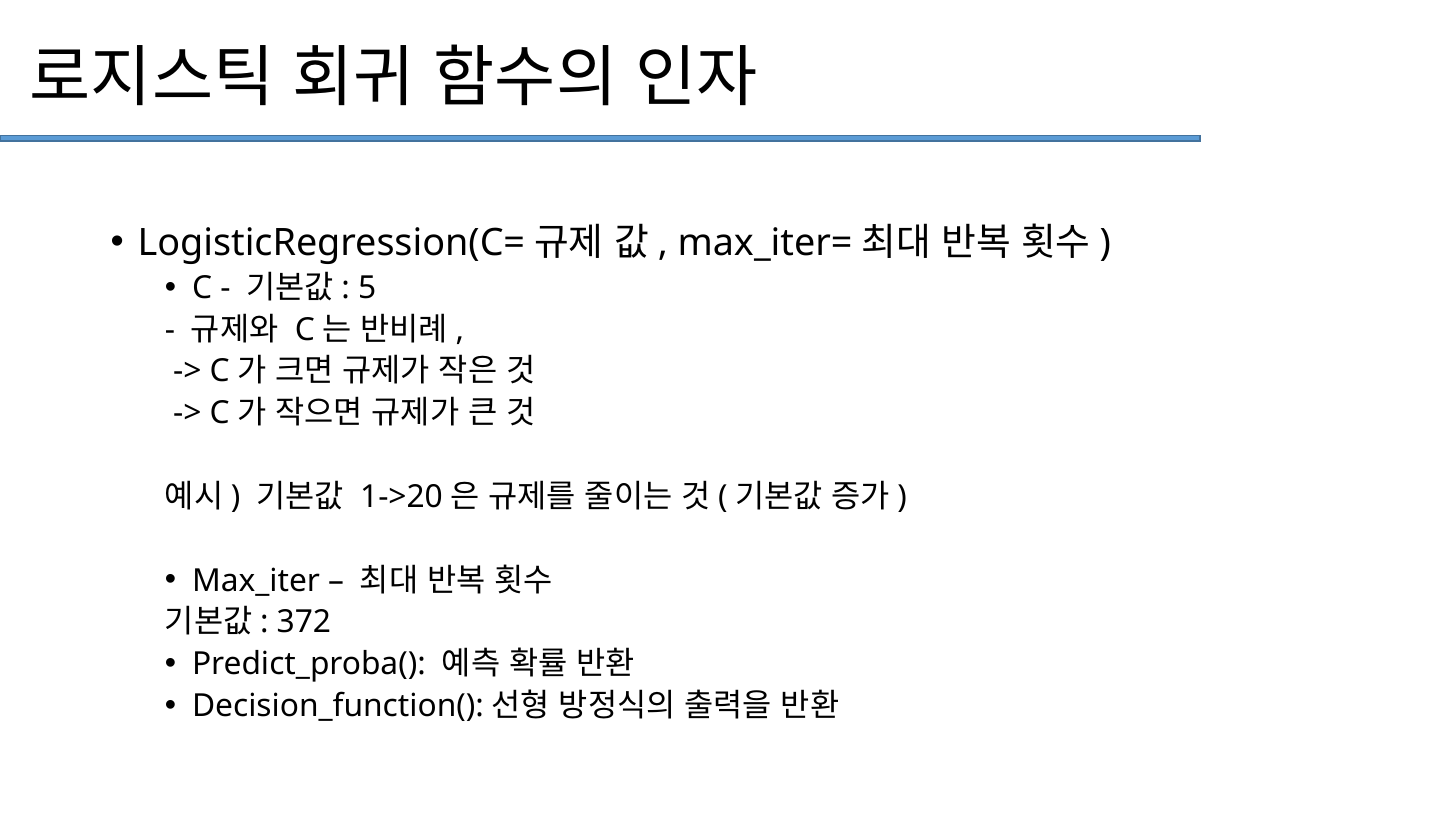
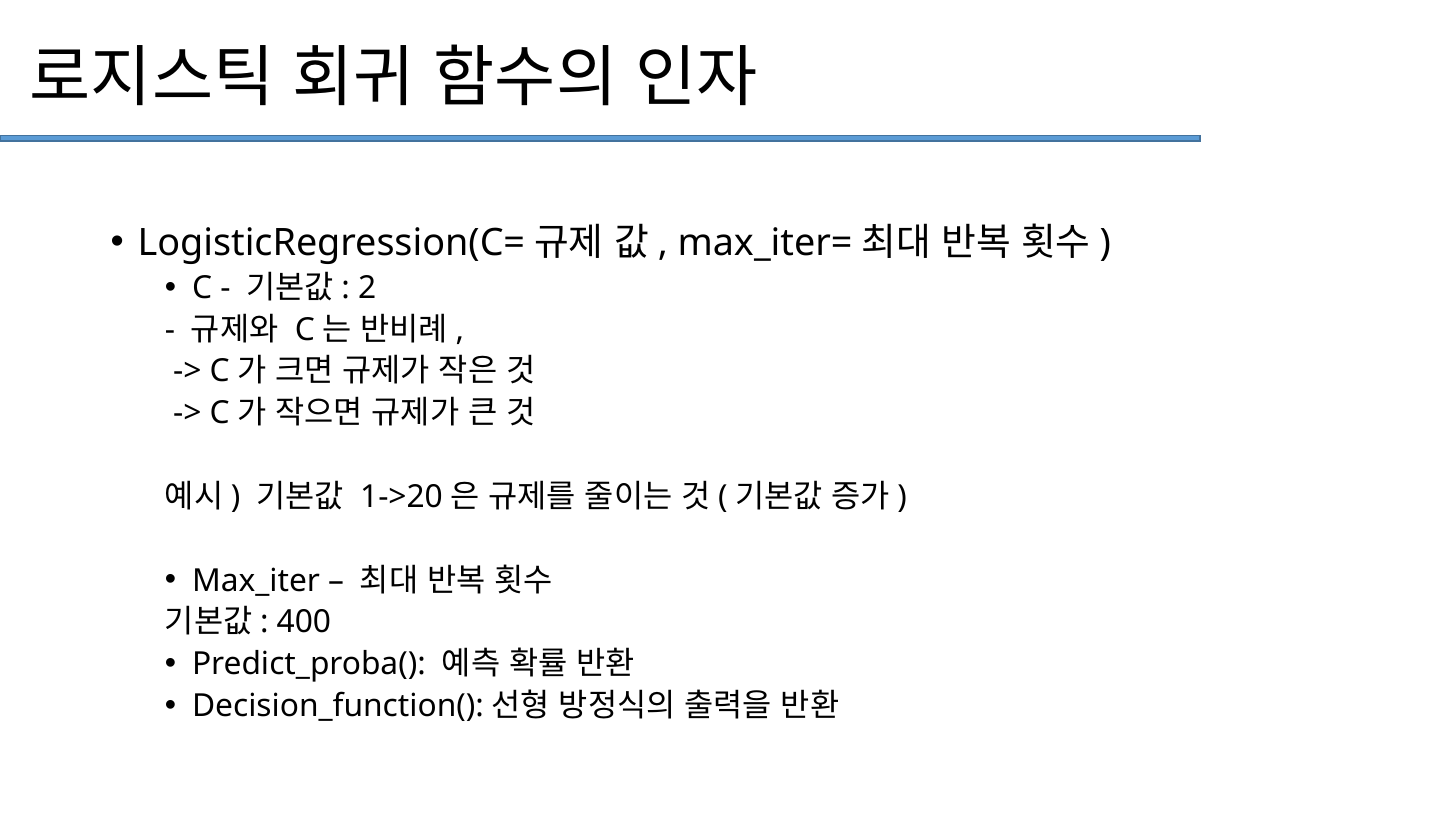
5: 5 -> 2 (367, 288)
372: 372 -> 400 (304, 622)
